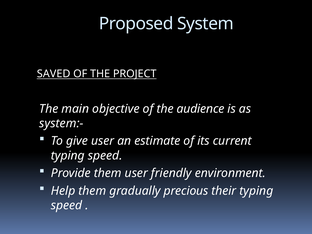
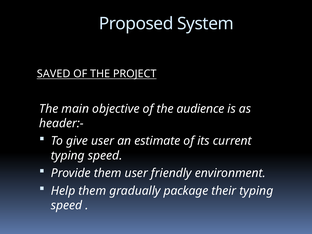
system:-: system:- -> header:- (61, 123)
precious: precious -> package (186, 191)
